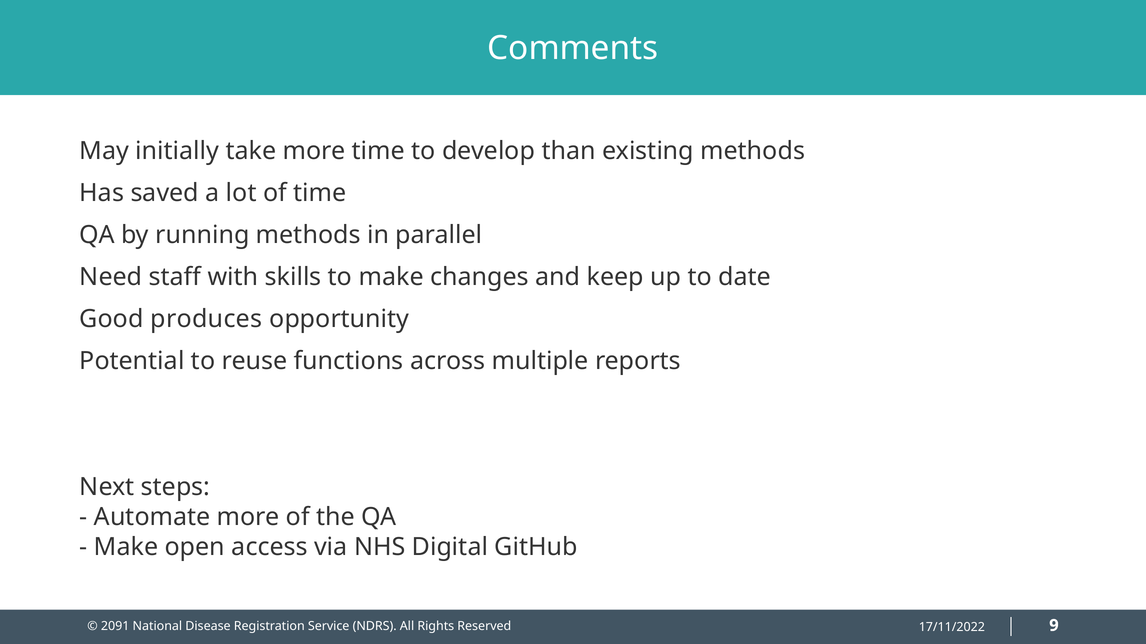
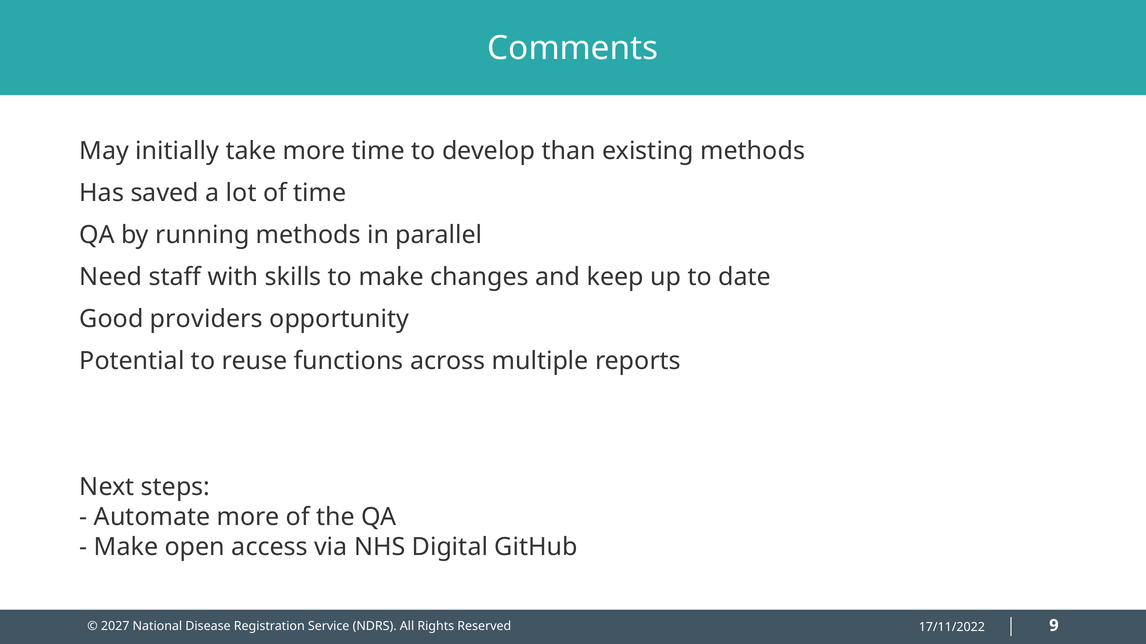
produces: produces -> providers (206, 319)
2091: 2091 -> 2027 (115, 627)
